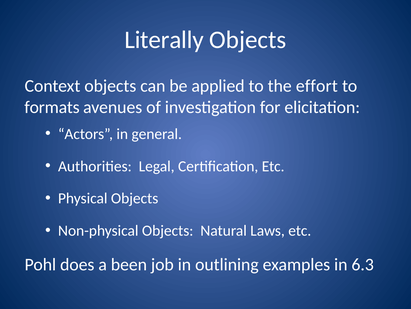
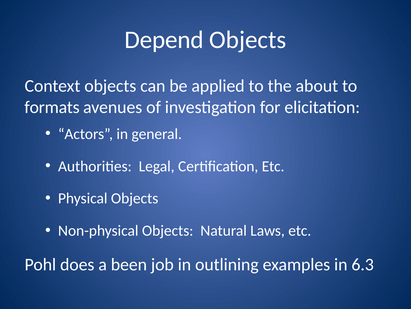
Literally: Literally -> Depend (164, 40)
effort: effort -> about (317, 86)
